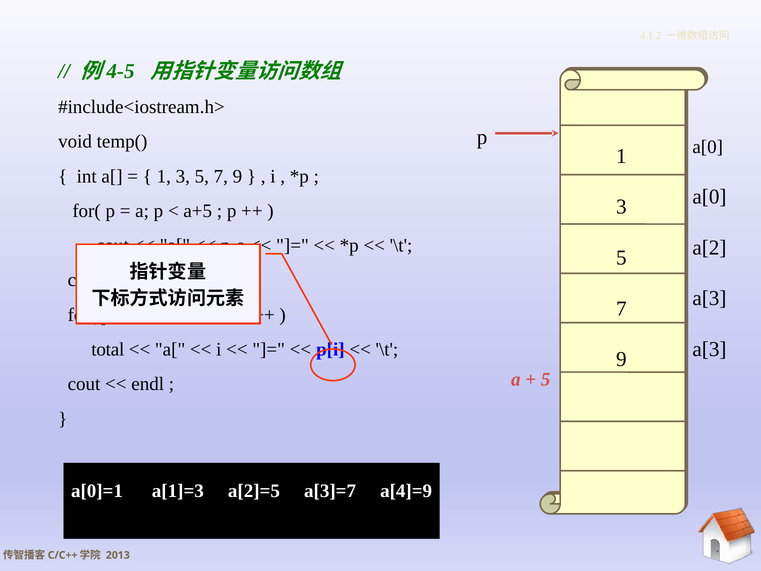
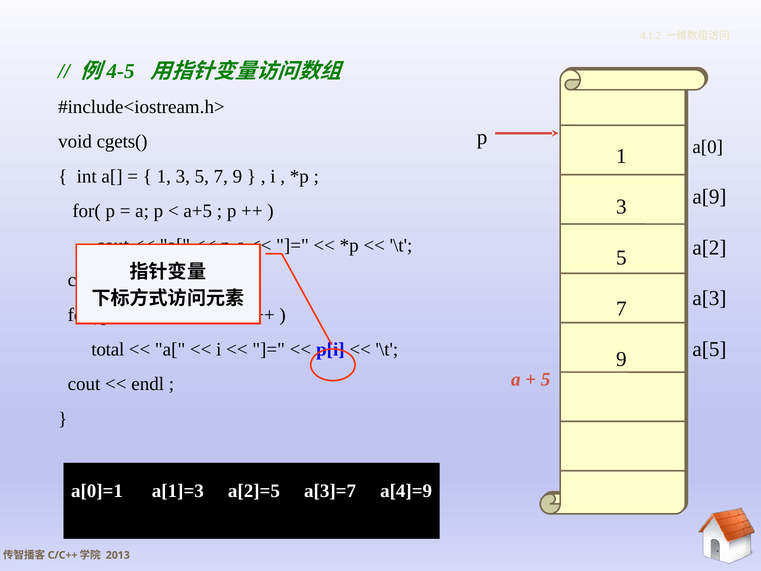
temp(: temp( -> cgets( (122, 142)
a[0: a[0 -> a[9 (710, 197)
a[3: a[3 -> a[5 (710, 349)
